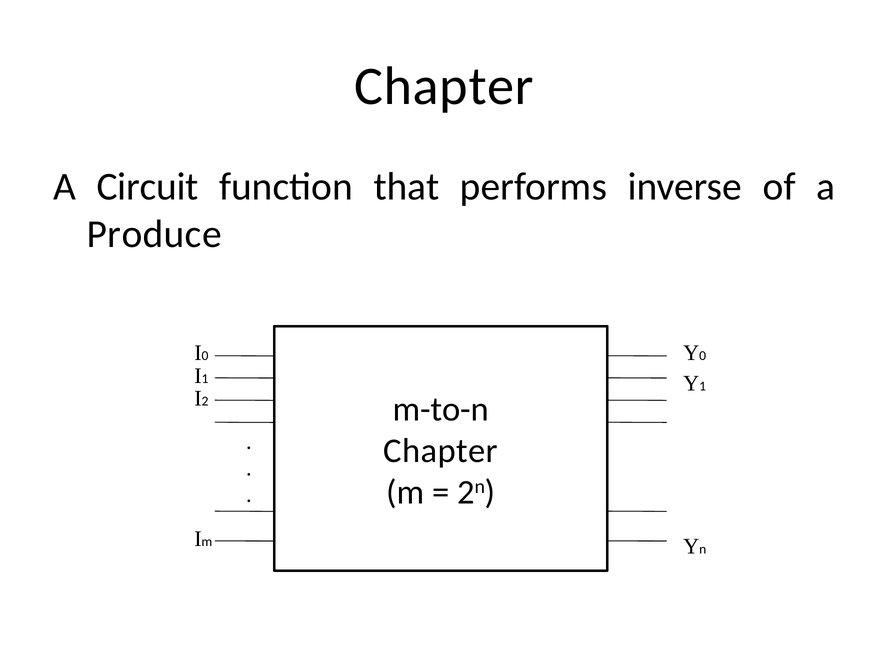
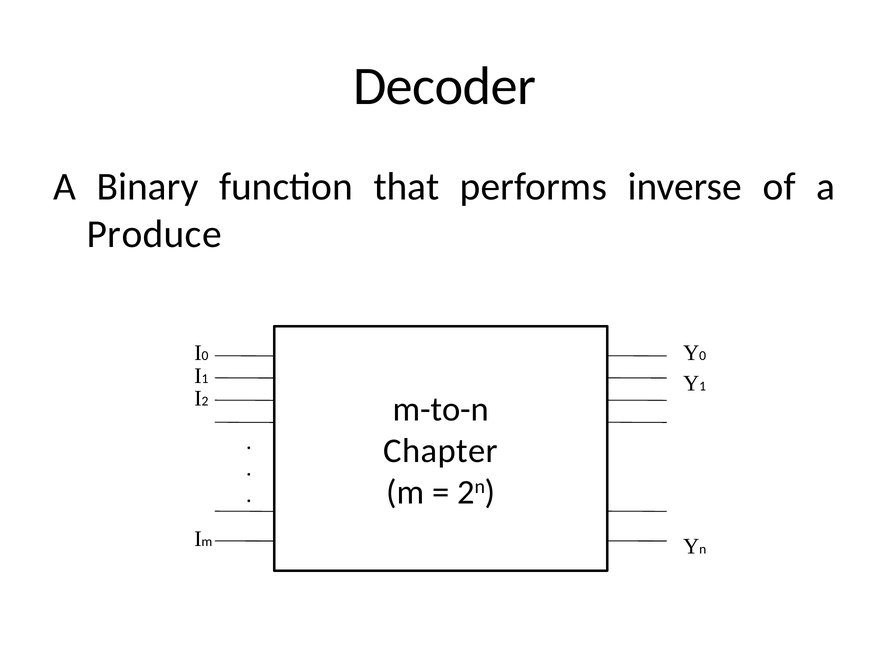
Chapter: Chapter -> Decoder (445, 86)
Circuit: Circuit -> Binary (148, 186)
